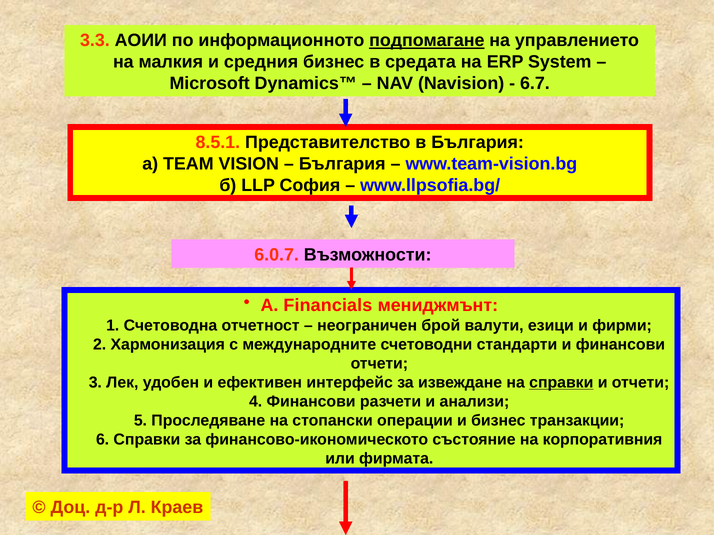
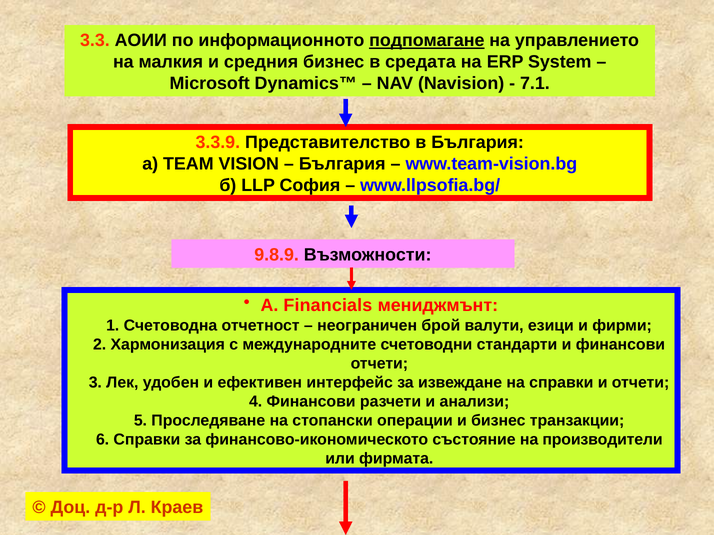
6.7: 6.7 -> 7.1 (535, 83)
8.5.1: 8.5.1 -> 3.3.9 (218, 143)
6.0.7: 6.0.7 -> 9.8.9 (277, 255)
справки underline: present -> none (561, 383)
корпоративния: корпоративния -> производители (603, 440)
